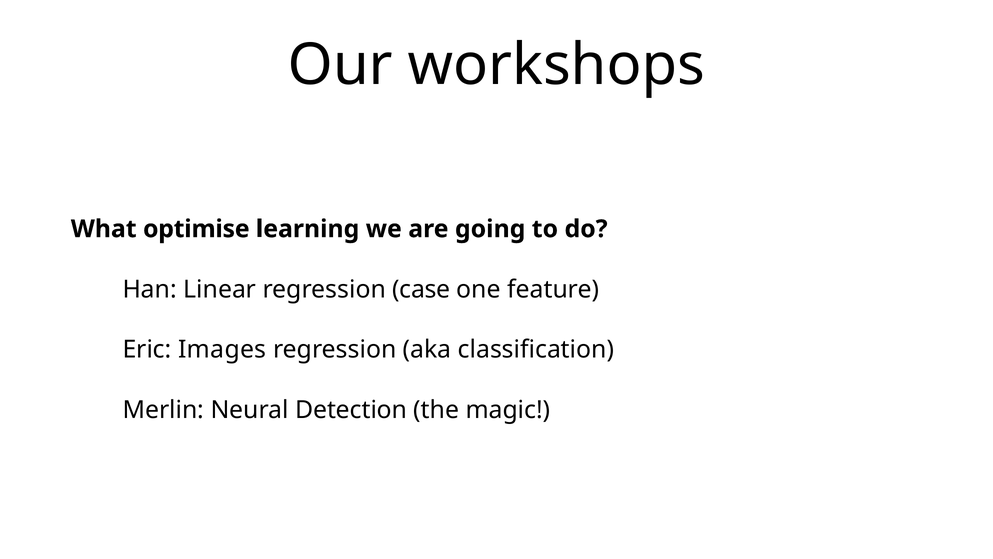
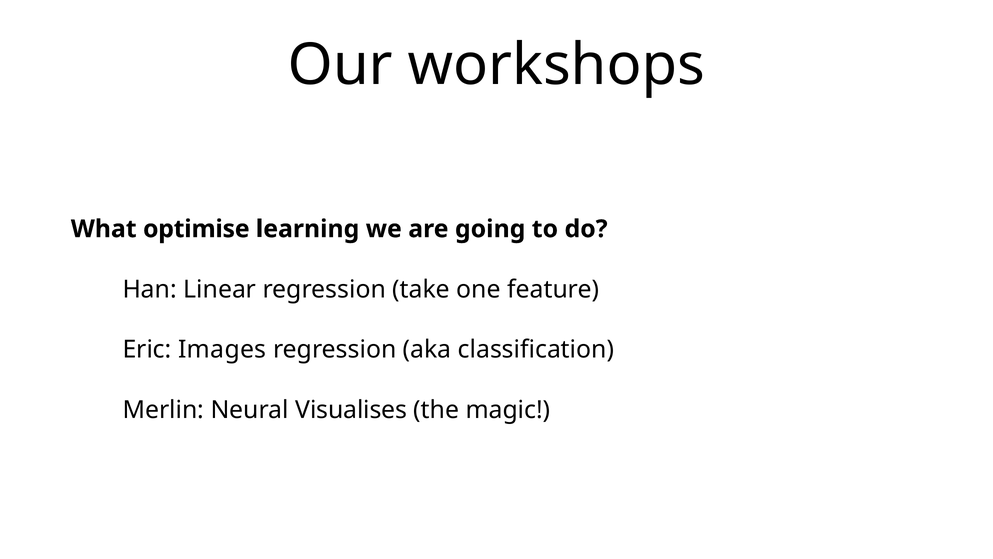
case: case -> take (421, 289)
Detection: Detection -> Visualises (351, 410)
